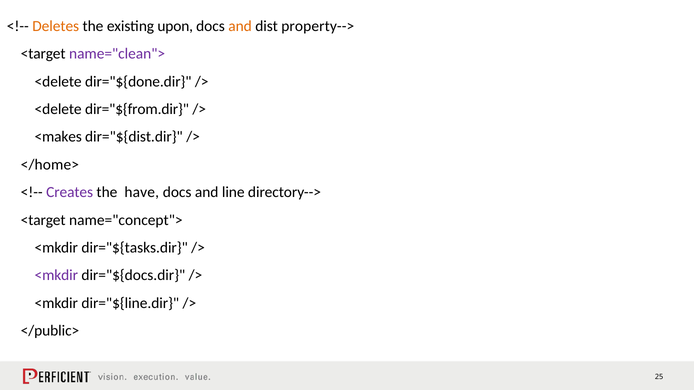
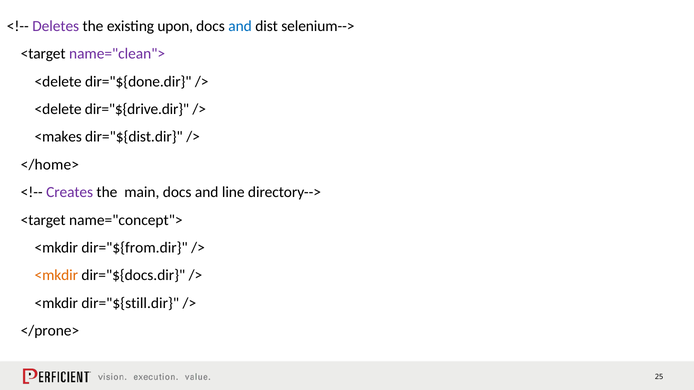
Deletes colour: orange -> purple (56, 26)
and colour: orange -> blue (240, 26)
property-->: property--> -> selenium--> (318, 26)
dir="${from.dir: dir="${from.dir -> dir="${drive.dir (137, 109)
have: have -> main (142, 192)
dir="${tasks.dir: dir="${tasks.dir -> dir="${from.dir (135, 248)
<mkdir colour: purple -> orange (56, 276)
dir="${line.dir: dir="${line.dir -> dir="${still.dir (130, 303)
</public>: </public> -> </prone> (50, 331)
